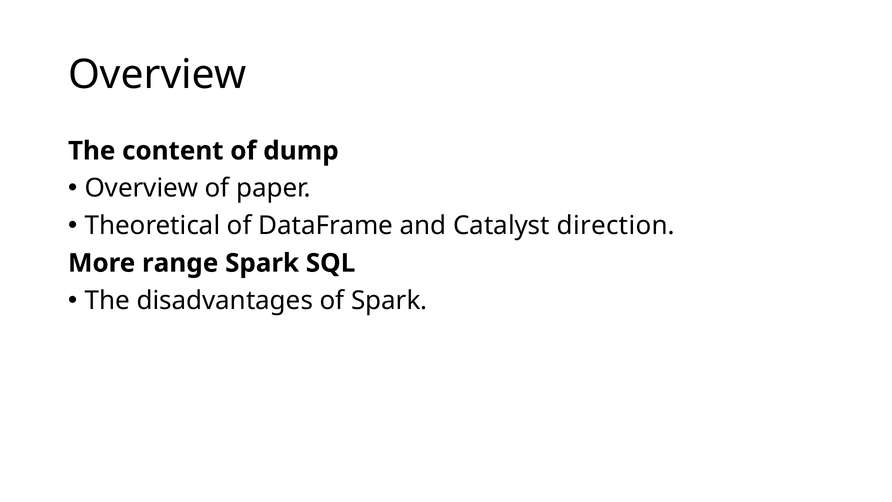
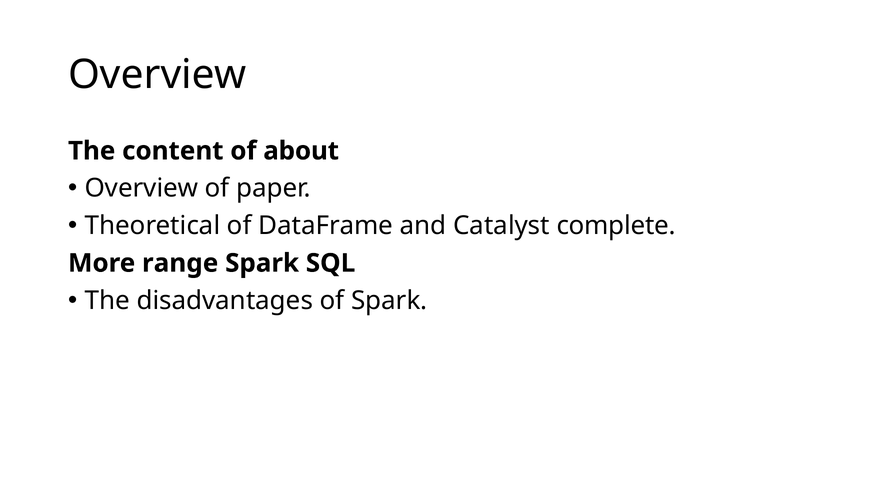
dump: dump -> about (301, 151)
direction: direction -> complete (616, 226)
